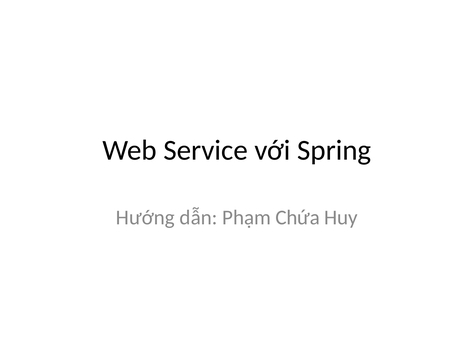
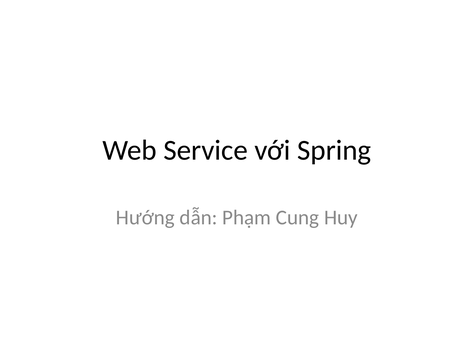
Chứa: Chứa -> Cung (298, 218)
